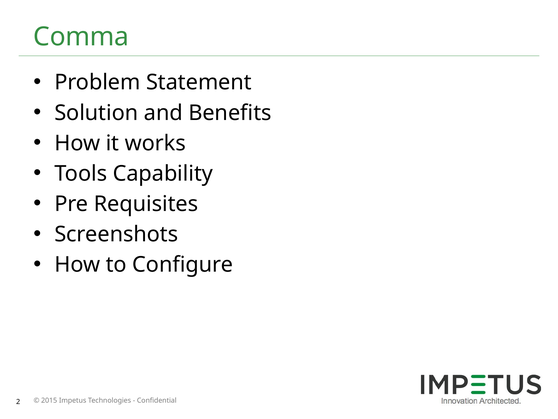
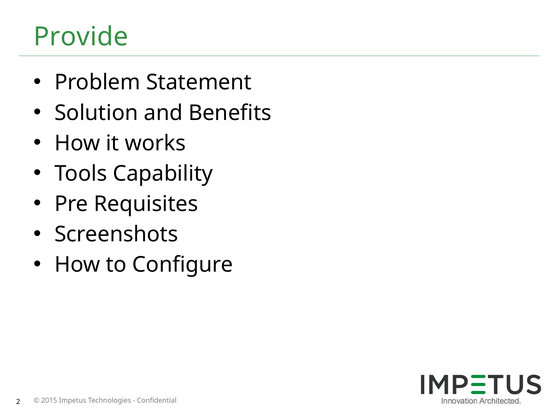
Comma: Comma -> Provide (81, 37)
